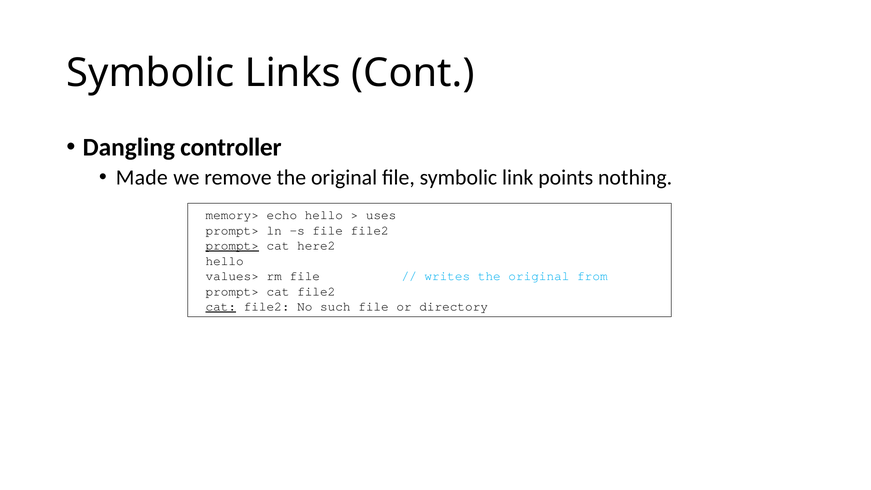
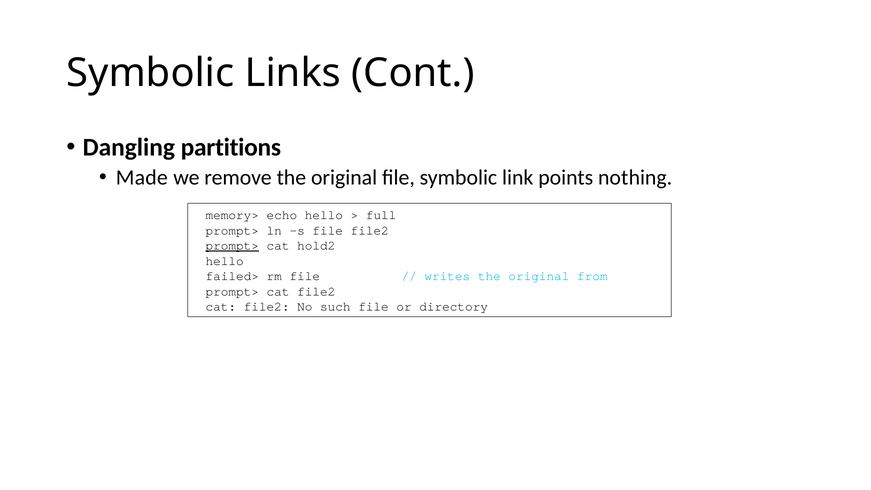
controller: controller -> partitions (231, 147)
uses: uses -> full (381, 215)
here2: here2 -> hold2 (316, 246)
values>: values> -> failed> (232, 276)
cat underline: present -> none (221, 307)
